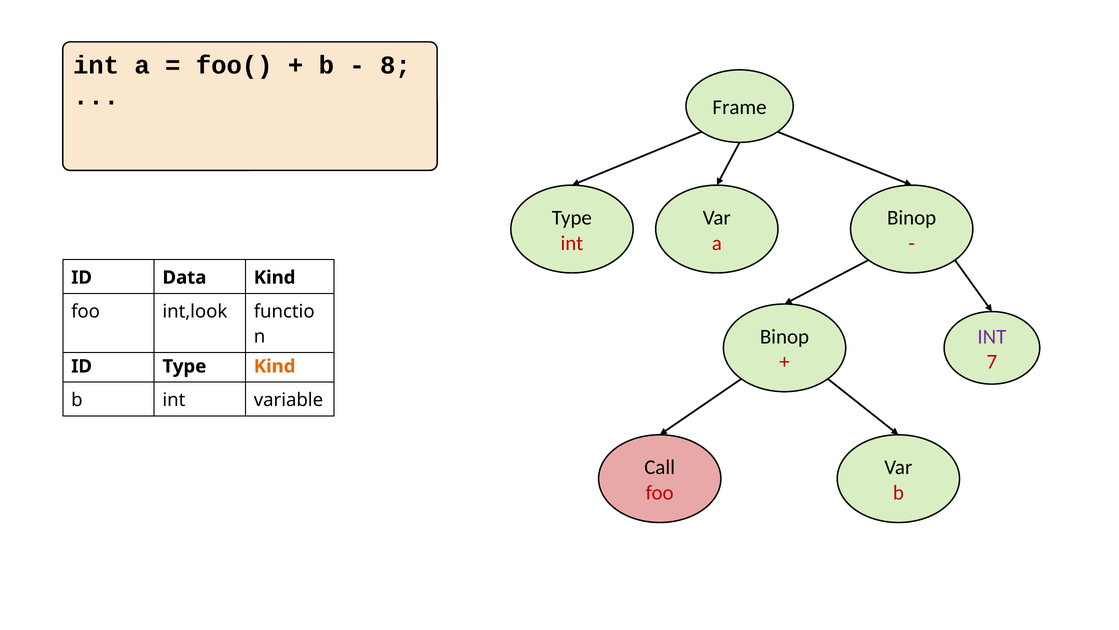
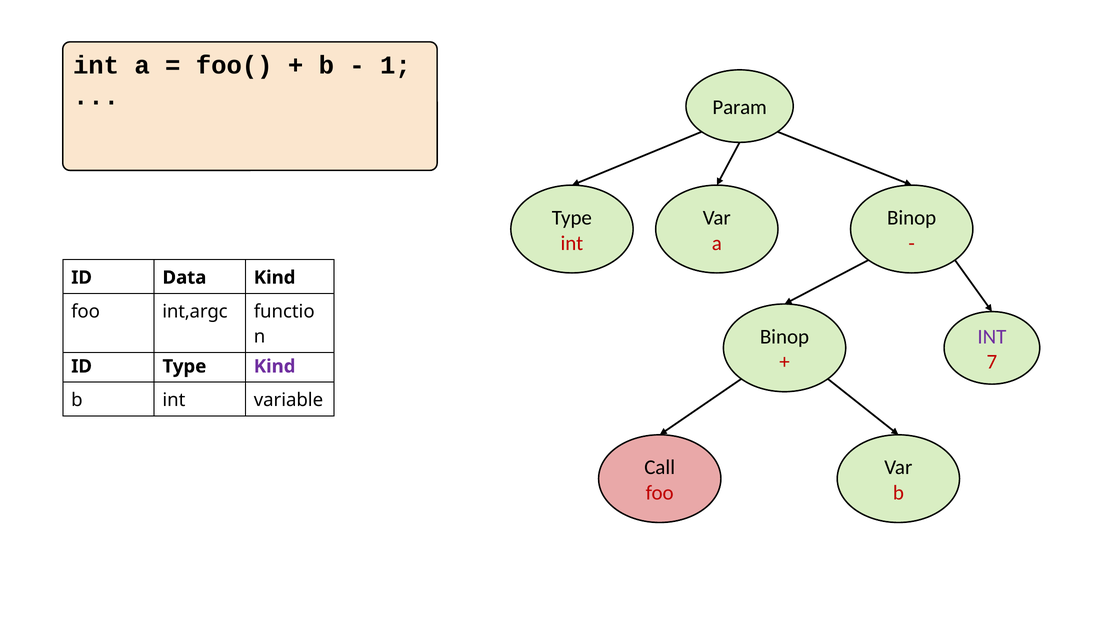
8: 8 -> 1 (395, 65)
Frame: Frame -> Param (740, 107)
int,look: int,look -> int,argc (195, 311)
Kind colour: orange -> purple (275, 366)
